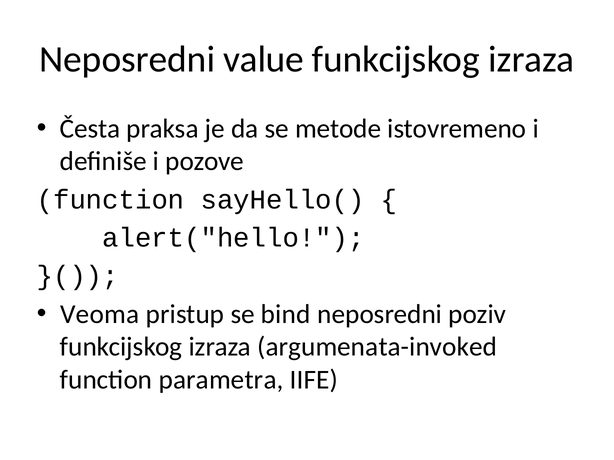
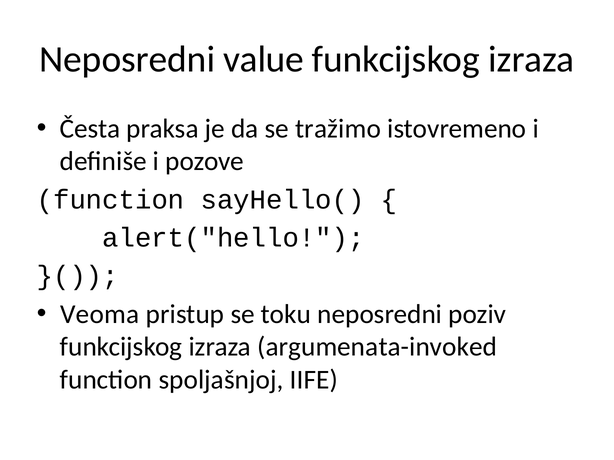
metode: metode -> tražimo (338, 129)
bind: bind -> toku (286, 314)
parametra: parametra -> spoljašnjoj (221, 380)
